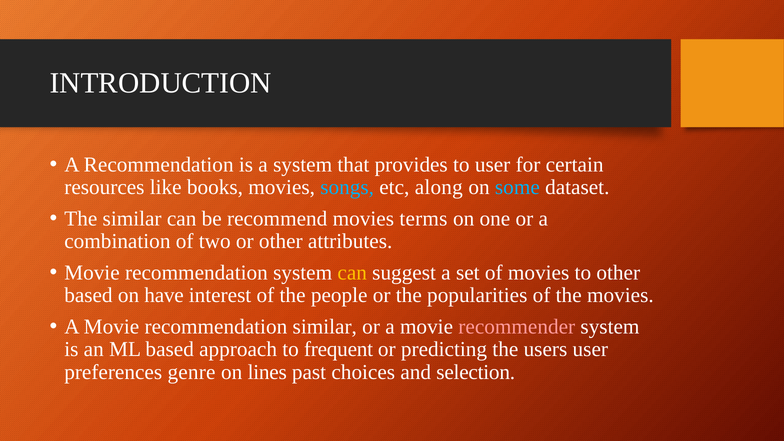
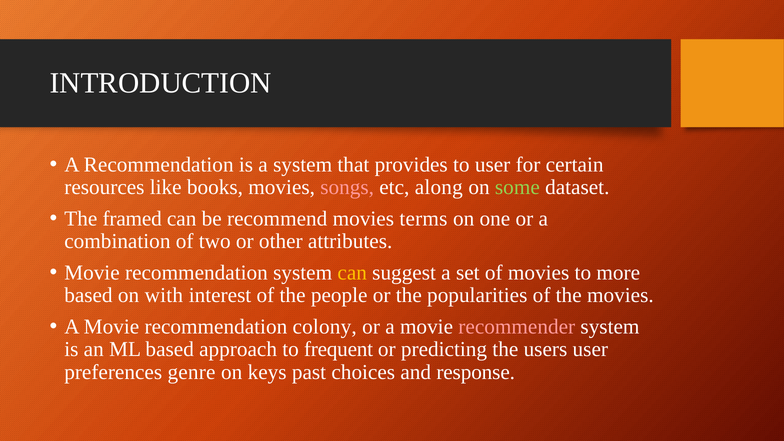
songs colour: light blue -> pink (347, 187)
some colour: light blue -> light green (517, 187)
The similar: similar -> framed (132, 219)
to other: other -> more (618, 273)
have: have -> with (164, 295)
recommendation similar: similar -> colony (325, 327)
lines: lines -> keys (267, 372)
selection: selection -> response (476, 372)
